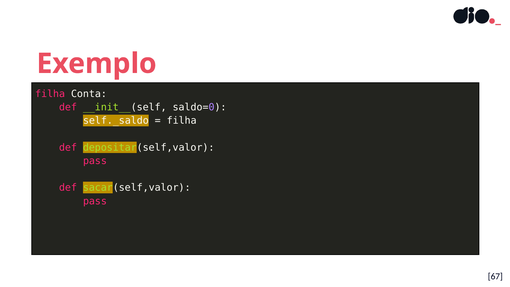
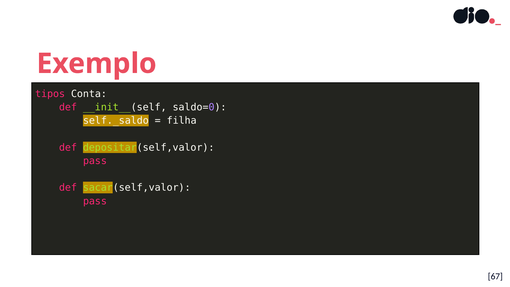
filha: filha -> tipos (50, 94)
